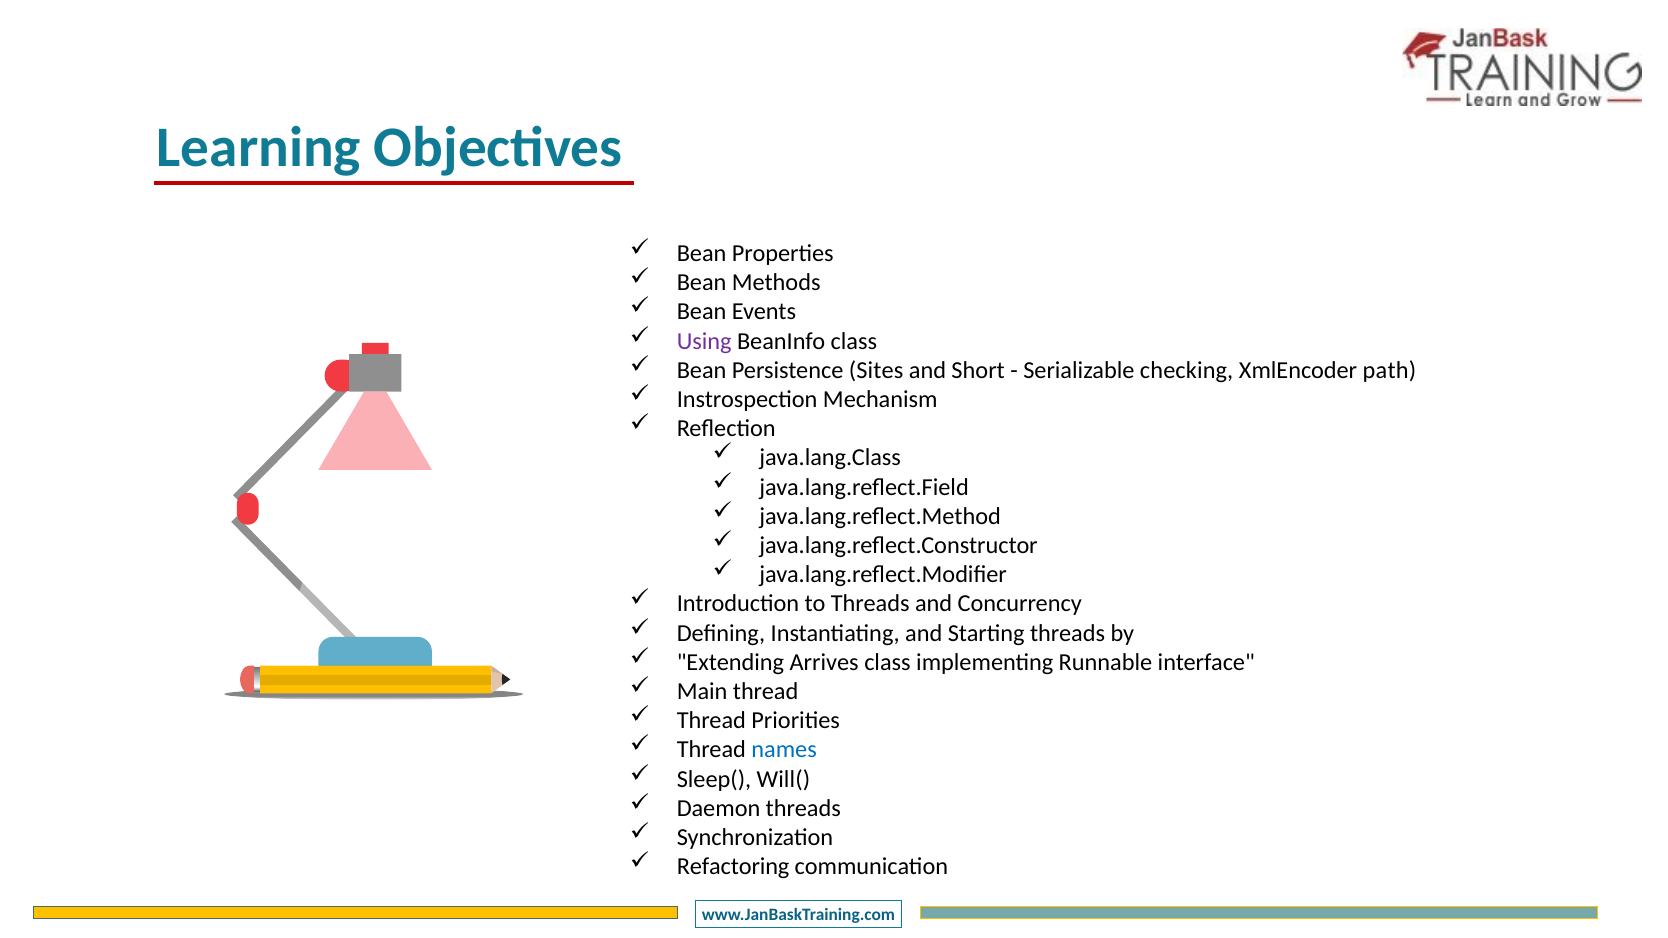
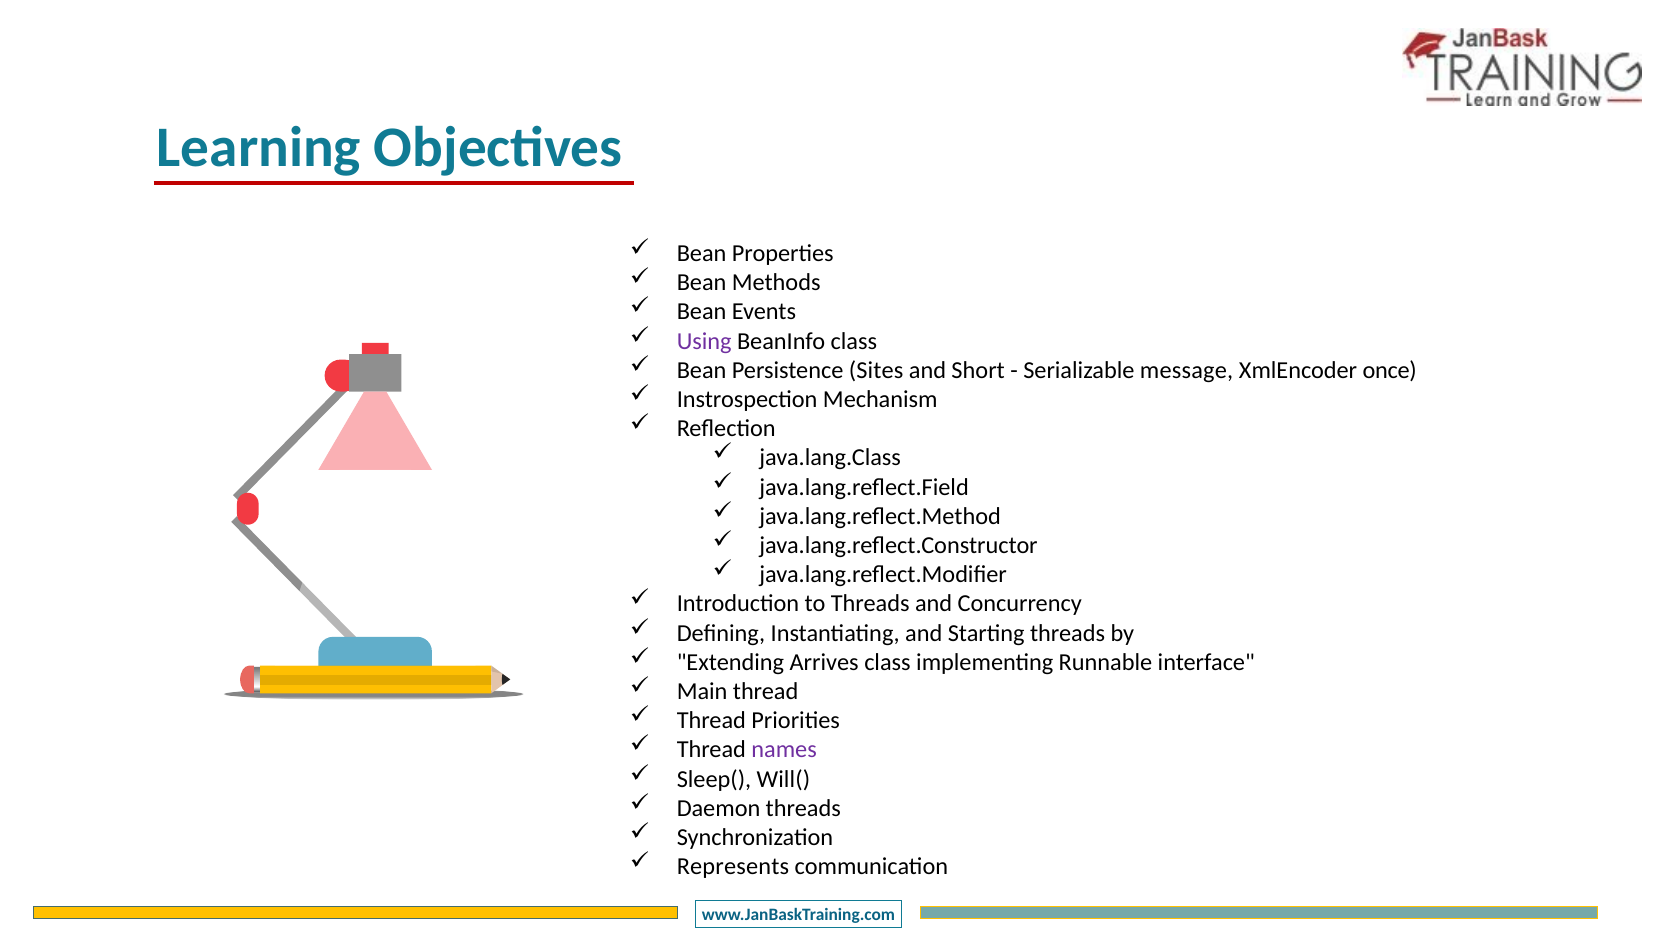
checking: checking -> message (1187, 370)
path: path -> once (1390, 370)
names colour: blue -> purple (784, 750)
Refactoring: Refactoring -> Represents (733, 867)
